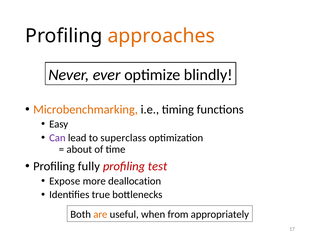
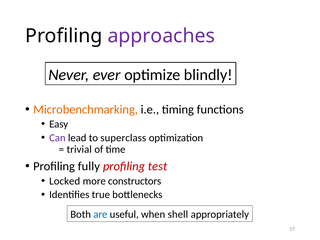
approaches colour: orange -> purple (161, 36)
about: about -> trivial (79, 149)
Expose: Expose -> Locked (65, 181)
deallocation: deallocation -> constructors (135, 181)
are colour: orange -> blue (100, 214)
from: from -> shell (178, 214)
